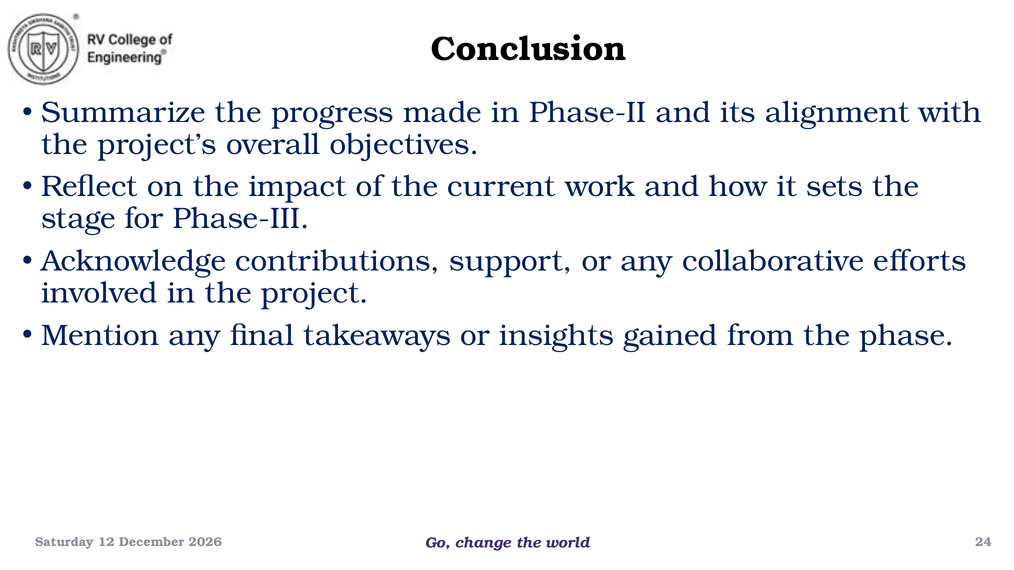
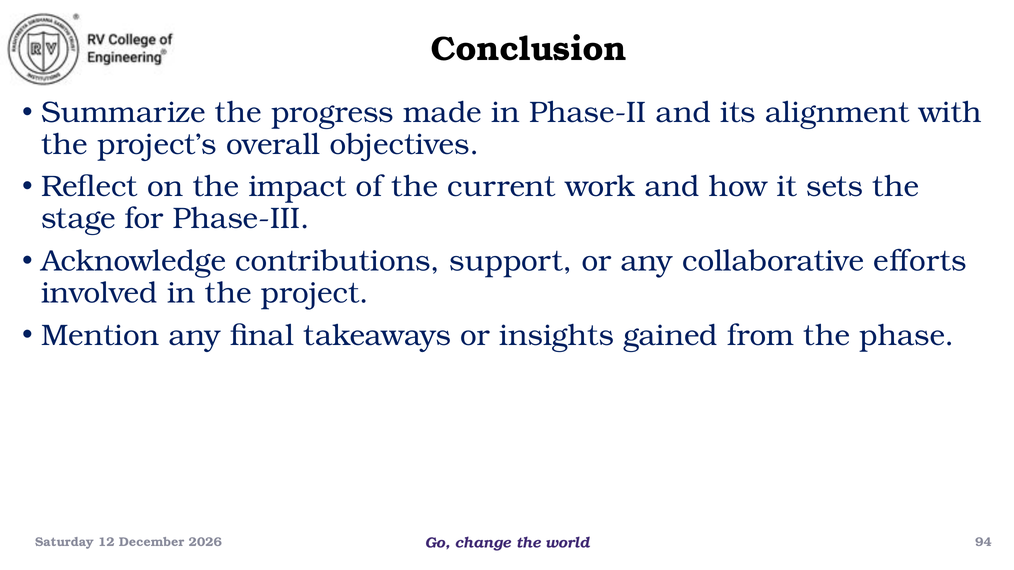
24: 24 -> 94 (983, 542)
